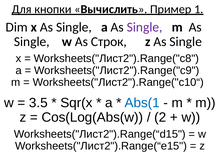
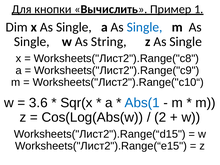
Single colour: purple -> blue (145, 27)
Строк: Строк -> String (109, 42)
3.5: 3.5 -> 3.6 (38, 103)
